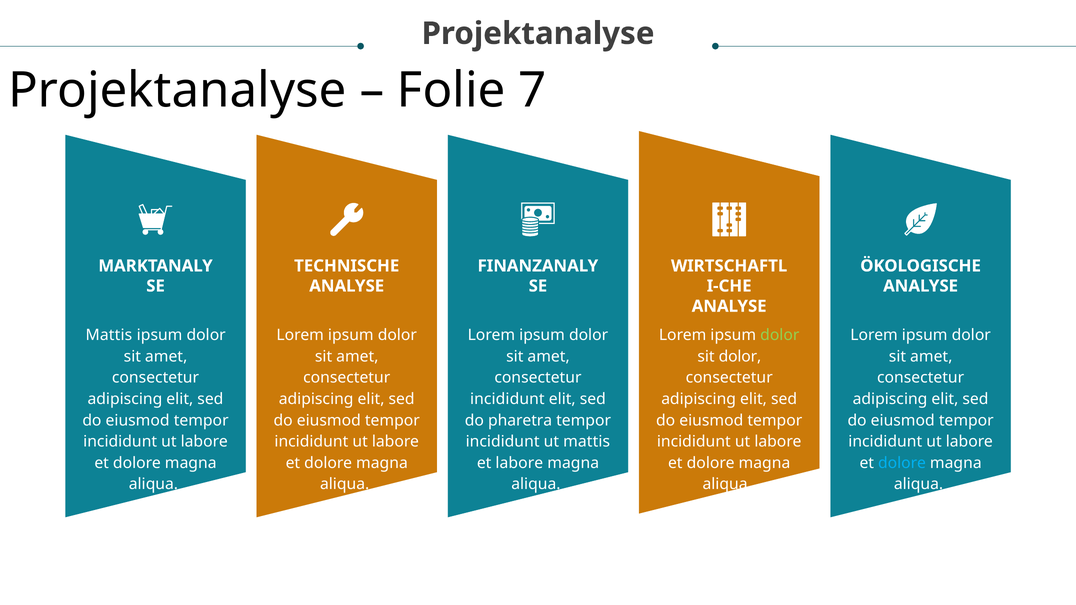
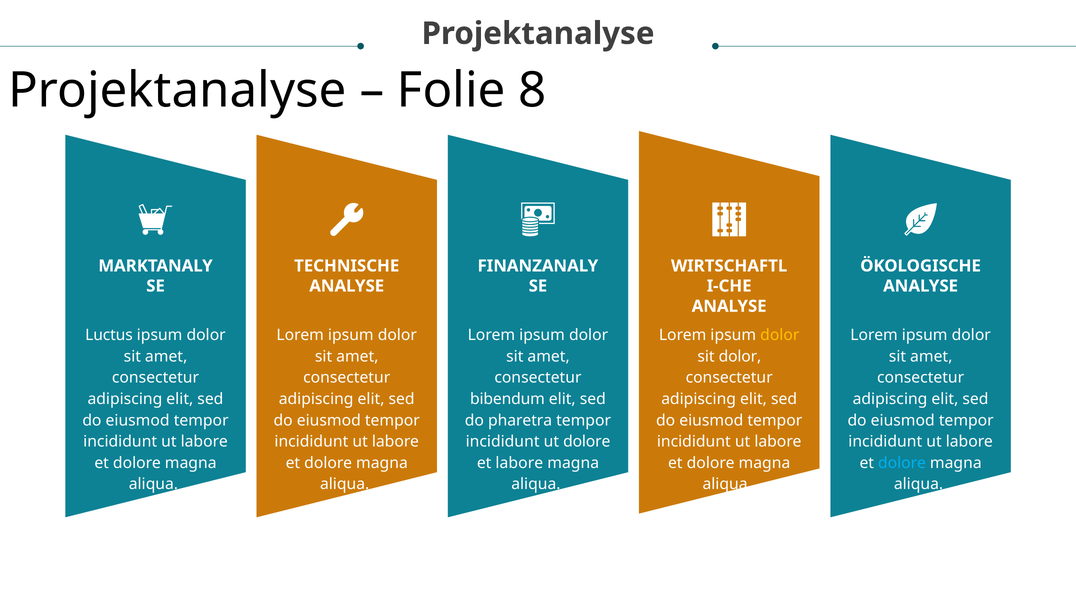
7: 7 -> 8 (533, 90)
Mattis: Mattis -> Luctus (109, 335)
dolor colour: light green -> yellow (780, 335)
incididunt: incididunt -> bibendum (507, 399)
ut mattis: mattis -> dolore (587, 442)
